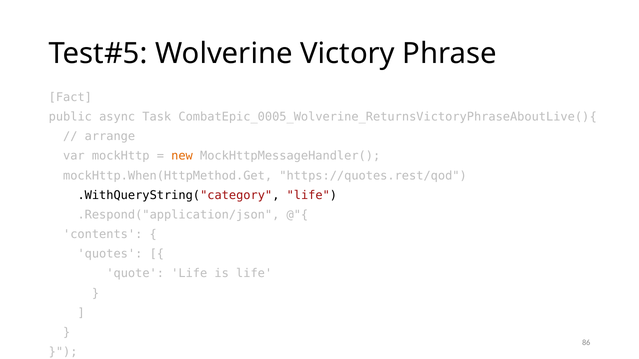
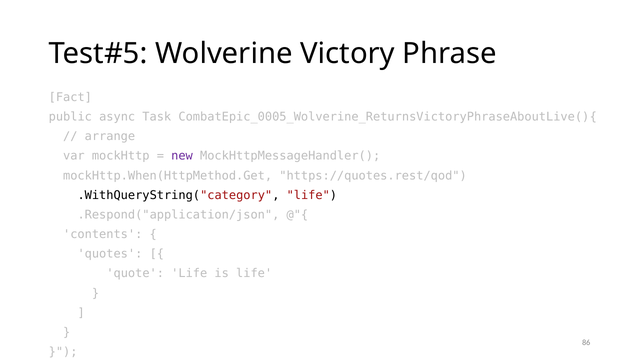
new colour: orange -> purple (182, 156)
